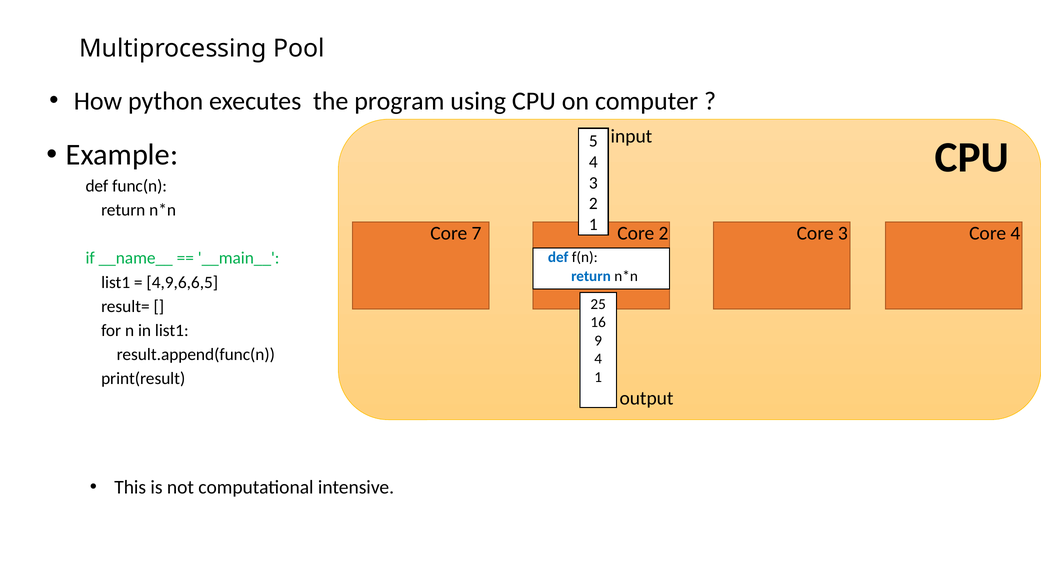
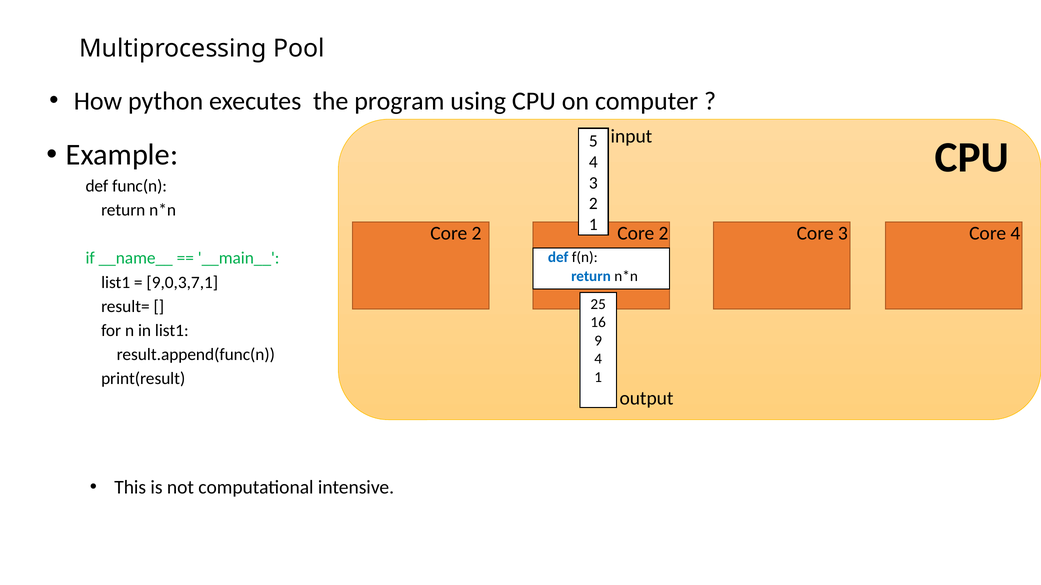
7: 7 -> 2 (477, 234)
4,9,6,6,5: 4,9,6,6,5 -> 9,0,3,7,1 (182, 283)
